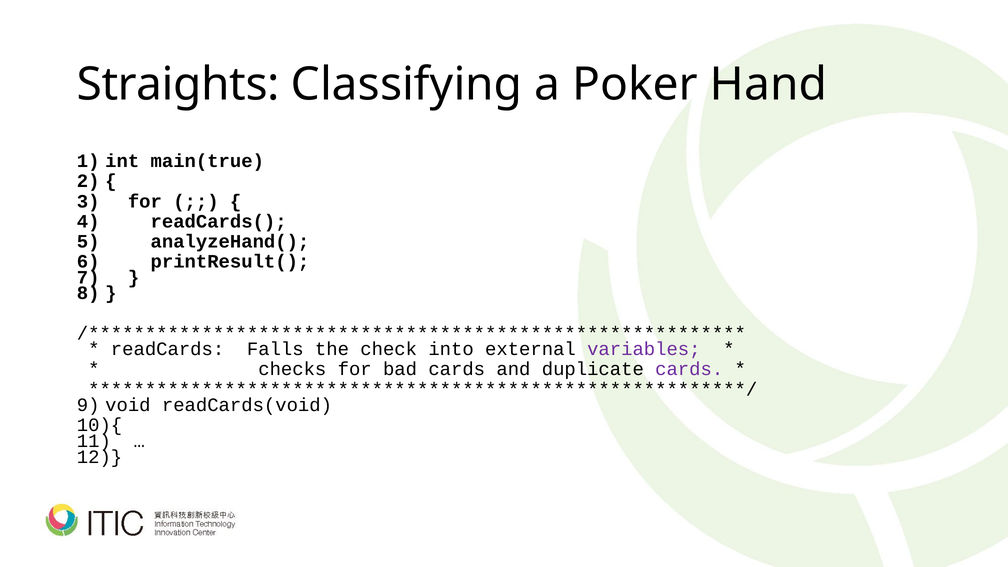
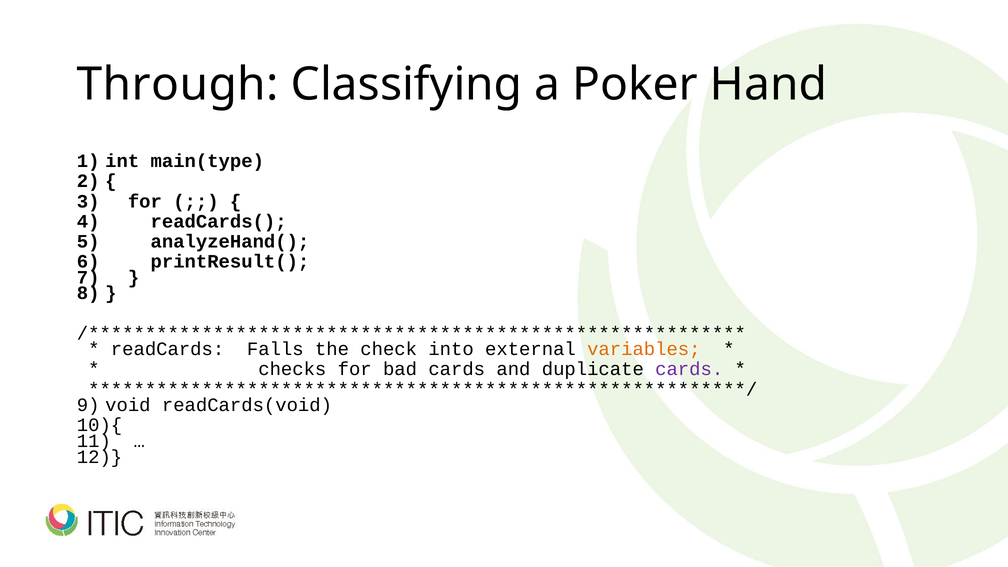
Straights: Straights -> Through (178, 85)
main(true: main(true -> main(type (207, 161)
variables colour: purple -> orange (644, 349)
